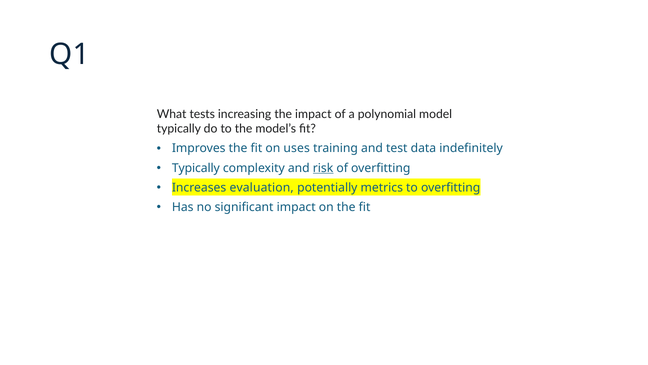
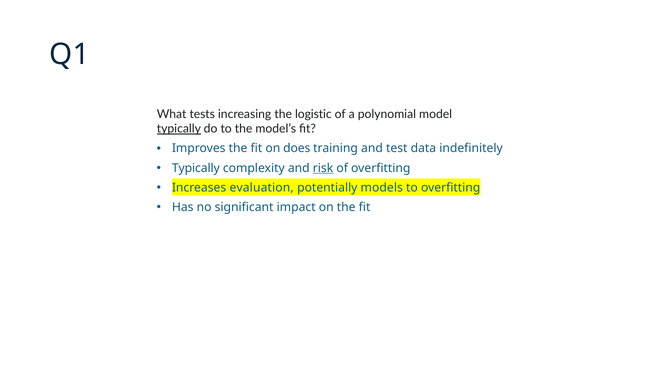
the impact: impact -> logistic (313, 114)
typically underline: none -> present (179, 129)
uses: uses -> does (297, 148)
metrics: metrics -> models (382, 187)
